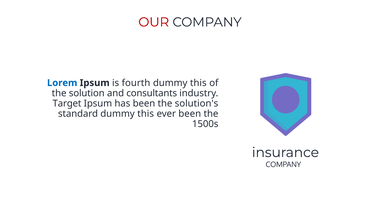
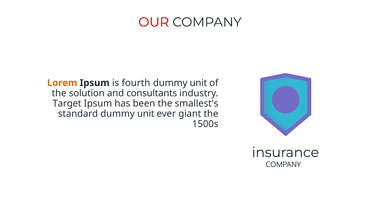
Lorem colour: blue -> orange (62, 83)
this: this -> unit (198, 83)
solution's: solution's -> smallest's (197, 103)
standard dummy this: this -> unit (146, 114)
ever been: been -> giant (190, 114)
